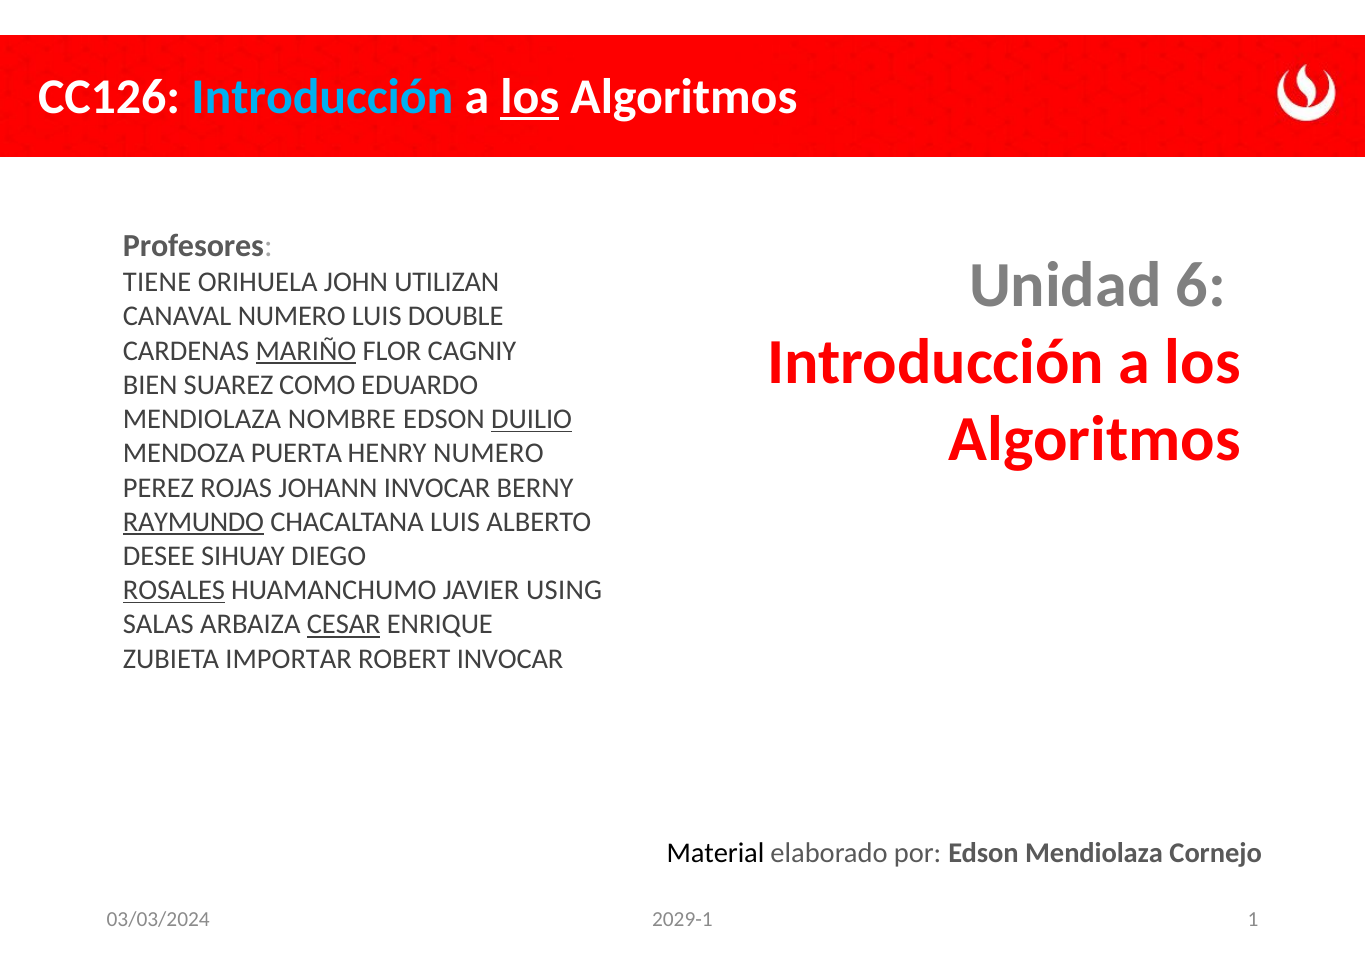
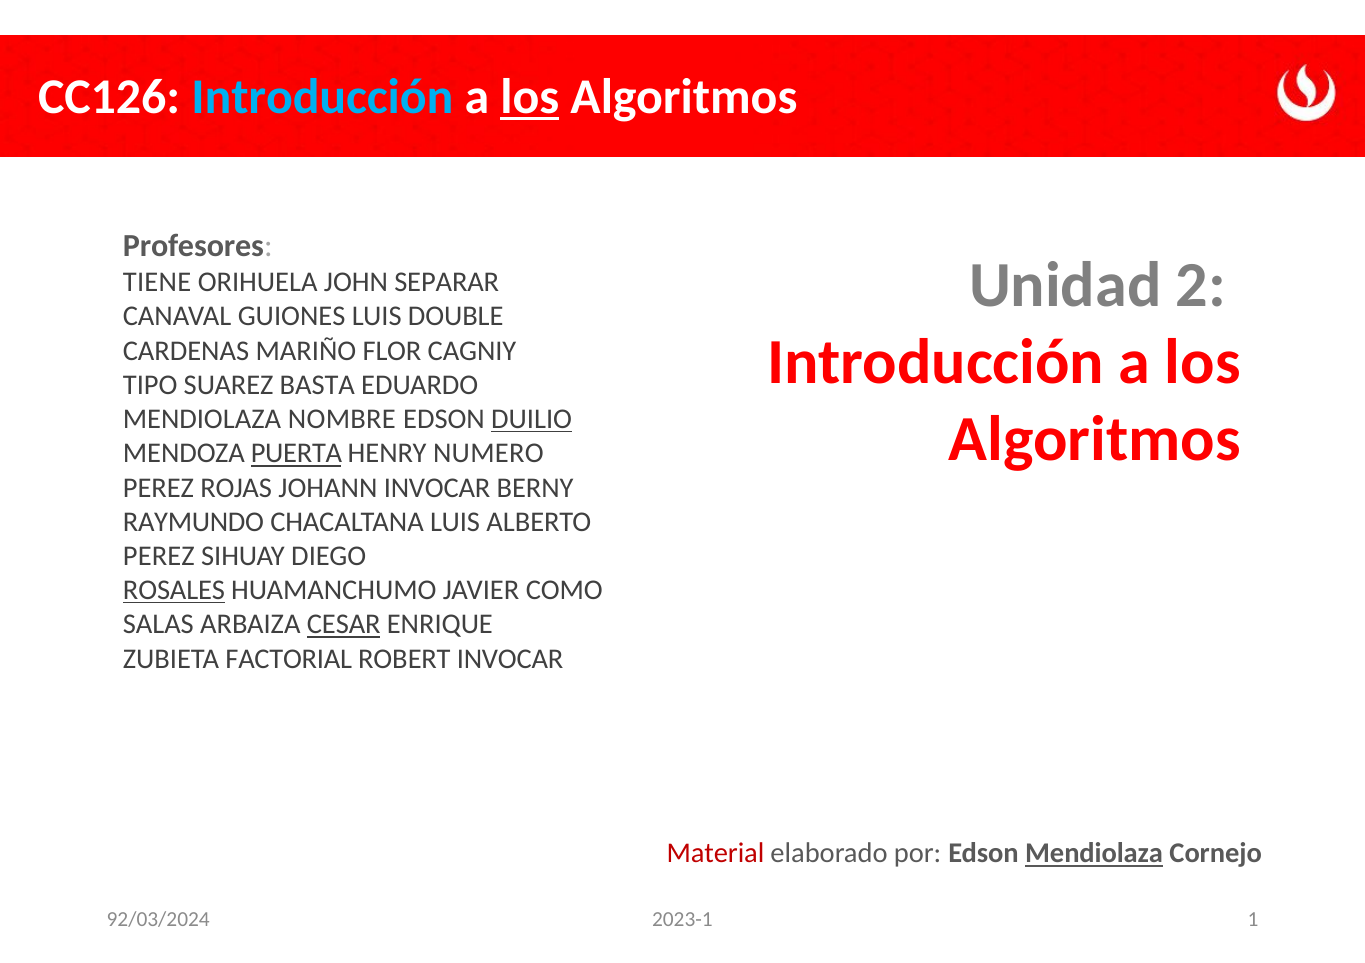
6: 6 -> 2 (1201, 285)
UTILIZAN: UTILIZAN -> SEPARAR (447, 282)
CANAVAL NUMERO: NUMERO -> GUIONES (292, 317)
MARIÑO underline: present -> none (306, 351)
BIEN: BIEN -> TIPO (150, 385)
COMO: COMO -> BASTA (317, 385)
PUERTA underline: none -> present (296, 453)
RAYMUNDO underline: present -> none (193, 522)
DESEE: DESEE -> PEREZ (159, 556)
USING: USING -> COMO (564, 590)
IMPORTAR: IMPORTAR -> FACTORIAL (289, 659)
Material colour: black -> red (715, 853)
Mendiolaza underline: none -> present (1094, 853)
2029-1: 2029-1 -> 2023-1 (682, 919)
03/03/2024: 03/03/2024 -> 92/03/2024 (158, 920)
